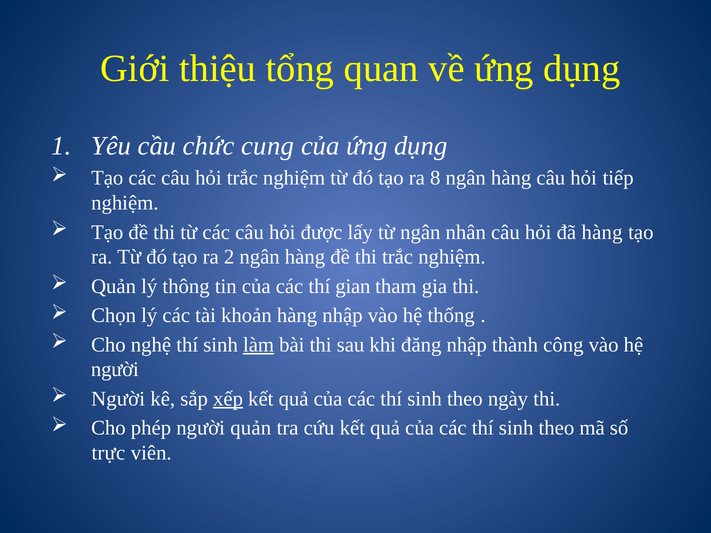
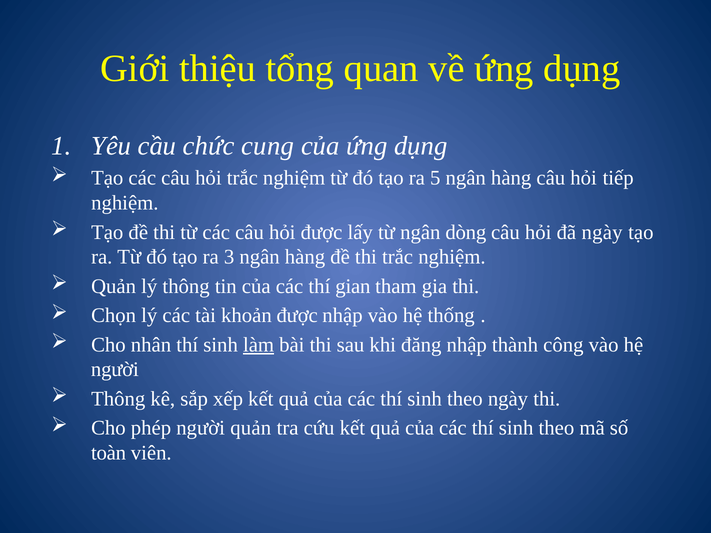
8: 8 -> 5 (435, 178)
nhân: nhân -> dòng (466, 232)
đã hàng: hàng -> ngày (602, 232)
2: 2 -> 3 (229, 257)
khoản hàng: hàng -> được (297, 316)
nghệ: nghệ -> nhân (151, 345)
Người: Người -> Thông (118, 399)
xếp underline: present -> none (228, 399)
trực: trực -> toàn (109, 453)
